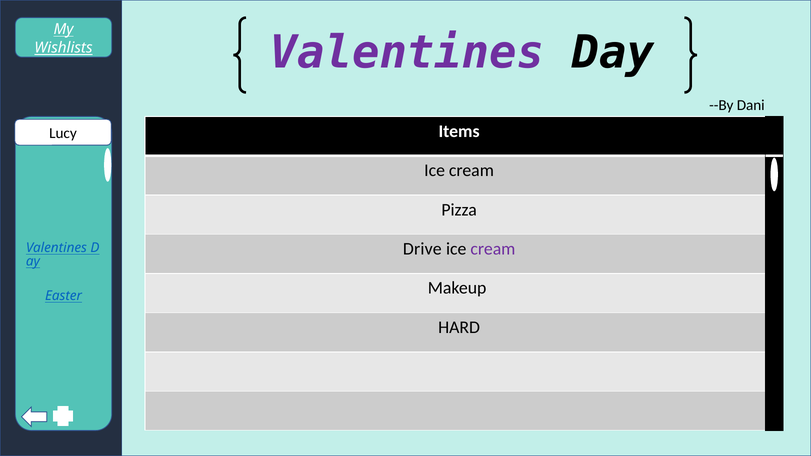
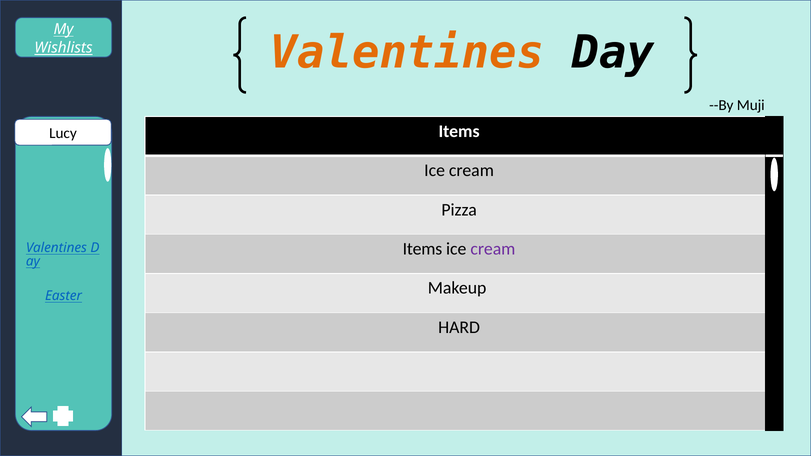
Valentines colour: purple -> orange (407, 53)
Dani: Dani -> Muji (751, 105)
Drive: Drive -> Items (422, 249)
